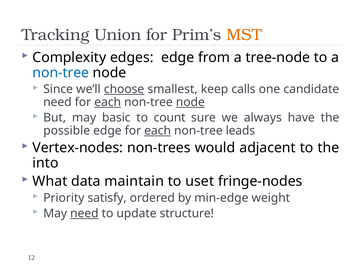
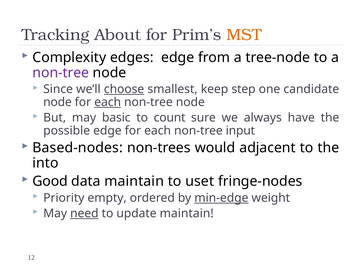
Union: Union -> About (118, 35)
non-tree colour: blue -> purple (61, 73)
calls: calls -> step (244, 89)
need: need -> node (57, 102)
node underline: present -> none (190, 102)
each underline: present -> none (158, 131)
leads: leads -> input (240, 131)
Vertex-nodes: Vertex-nodes -> Based-nodes (78, 148)
What: What -> Good (50, 181)
satisfy: satisfy -> empty (107, 198)
min-edge underline: none -> present (221, 198)
update structure: structure -> maintain (187, 213)
